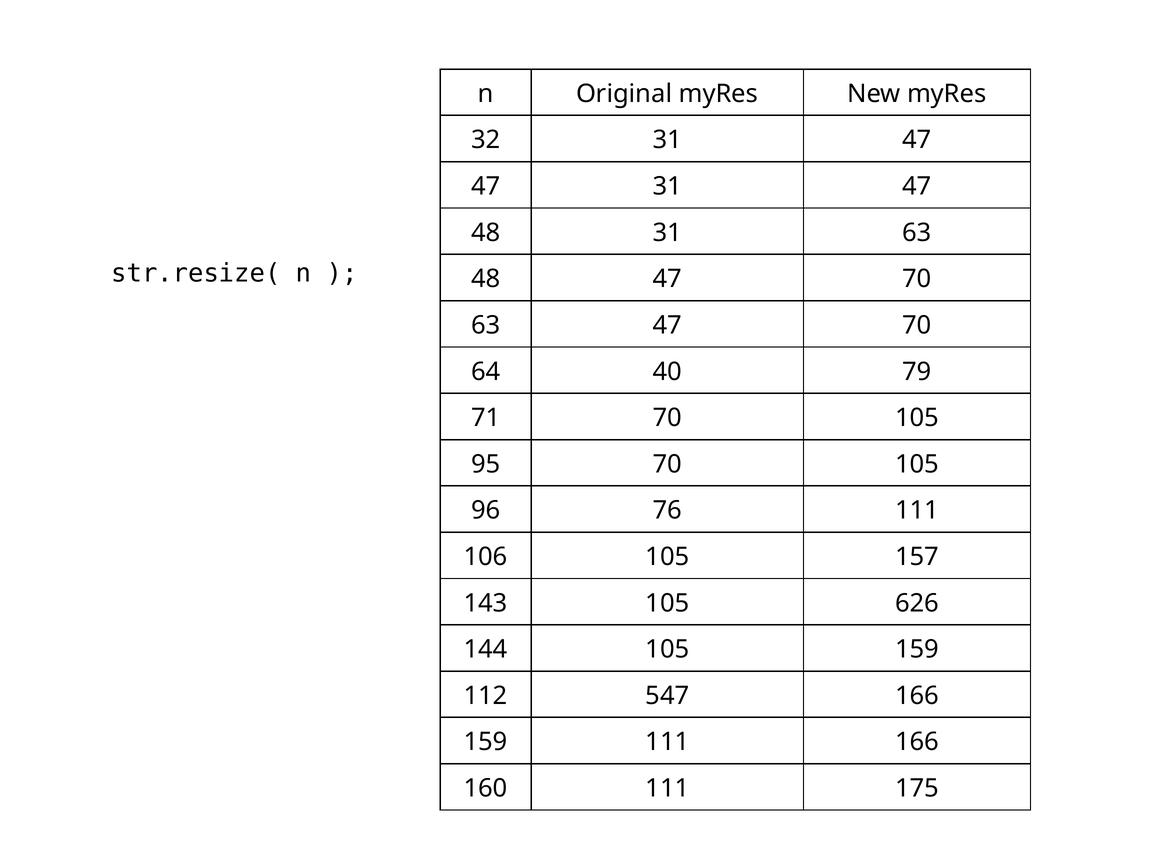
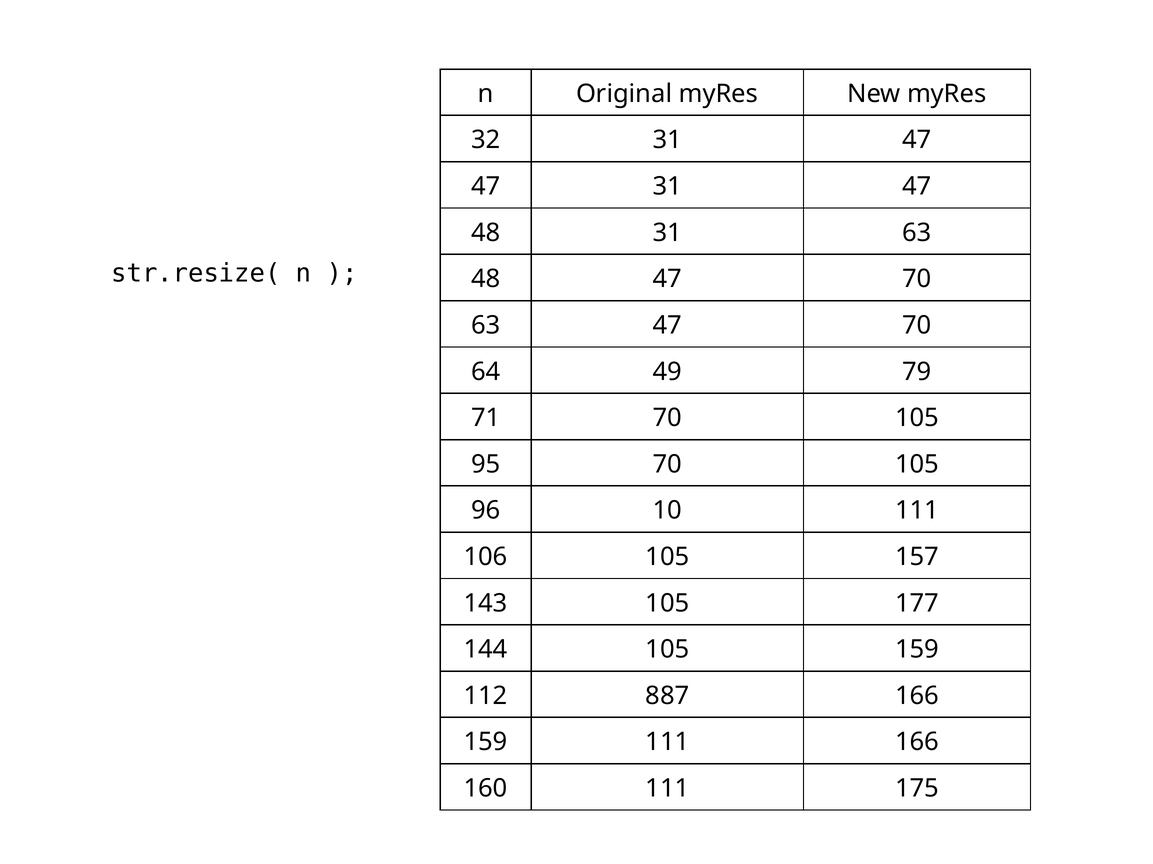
40: 40 -> 49 (667, 372)
76: 76 -> 10 (667, 511)
626: 626 -> 177 (917, 604)
547: 547 -> 887 (667, 696)
